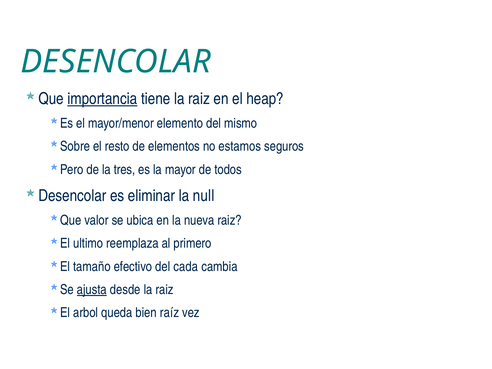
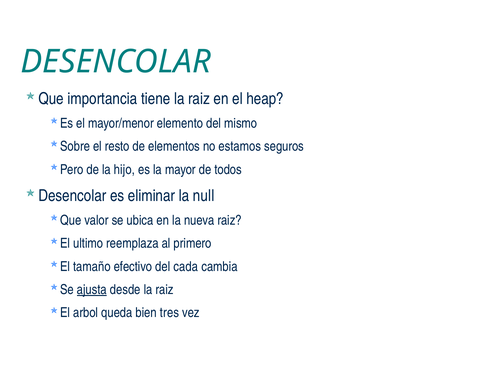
importancia underline: present -> none (102, 99)
tres: tres -> hijo (124, 169)
raíz: raíz -> tres (170, 313)
